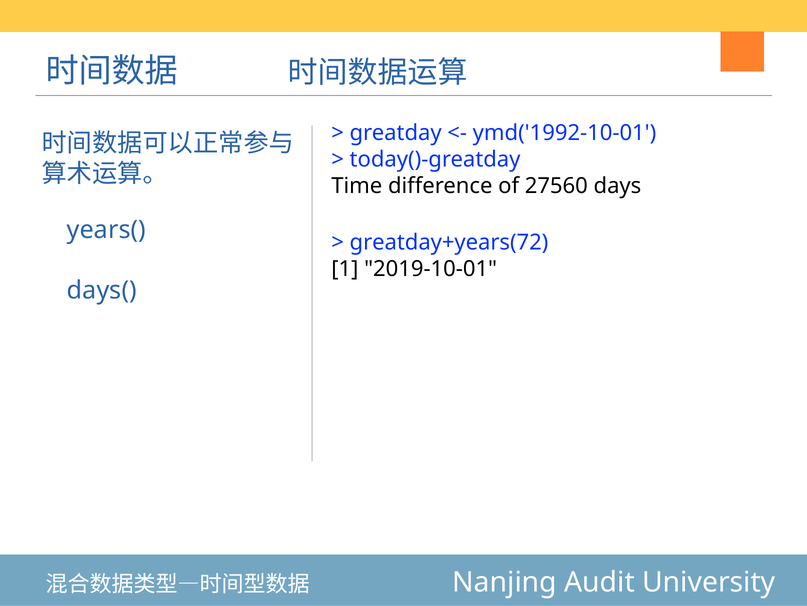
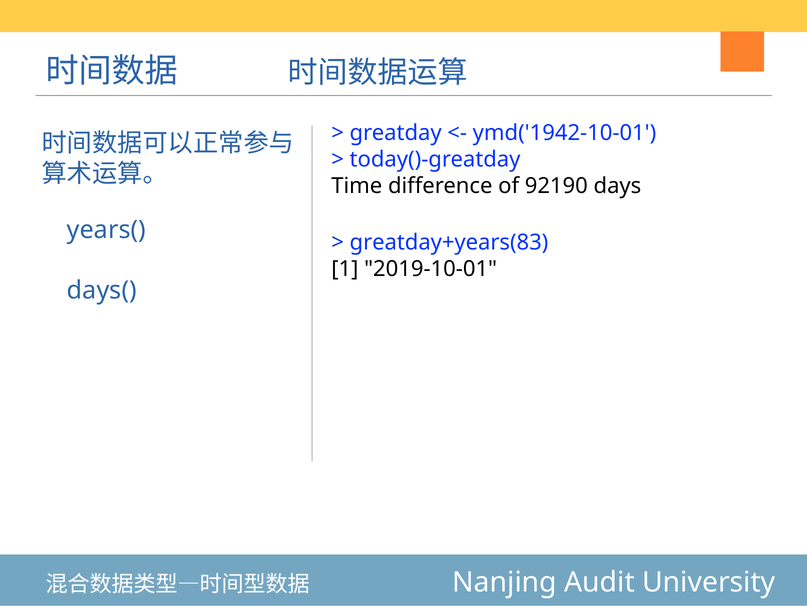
ymd('1992-10-01: ymd('1992-10-01 -> ymd('1942-10-01 (565, 133)
27560: 27560 -> 92190 (556, 186)
greatday+years(72: greatday+years(72 -> greatday+years(83 (449, 242)
